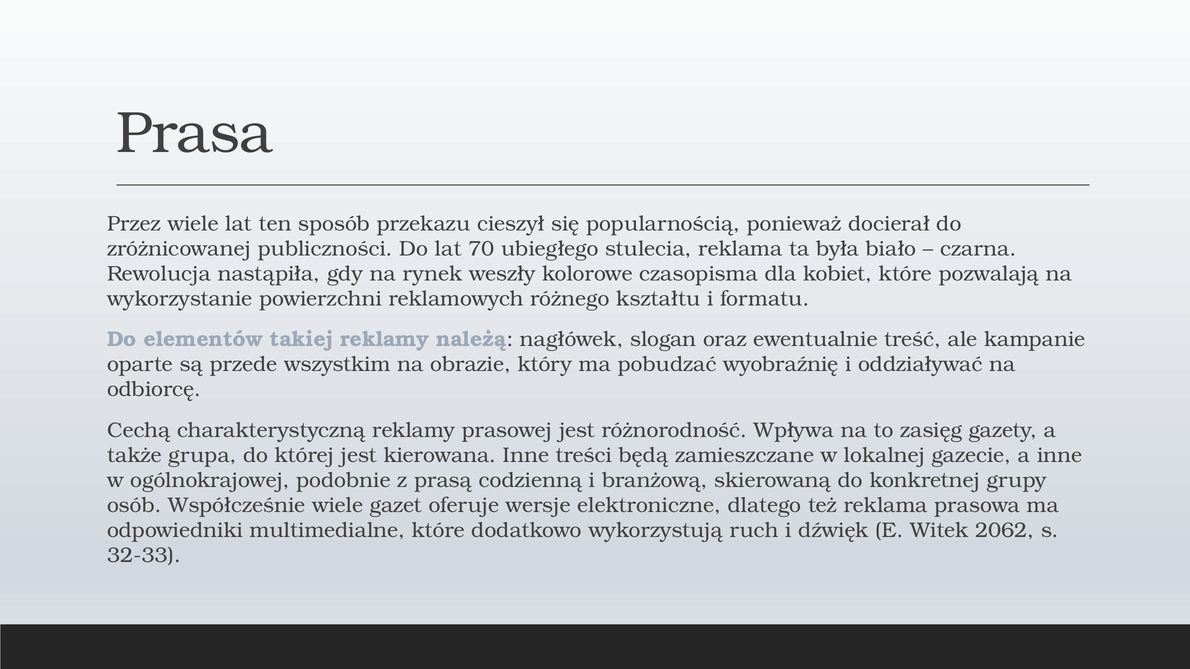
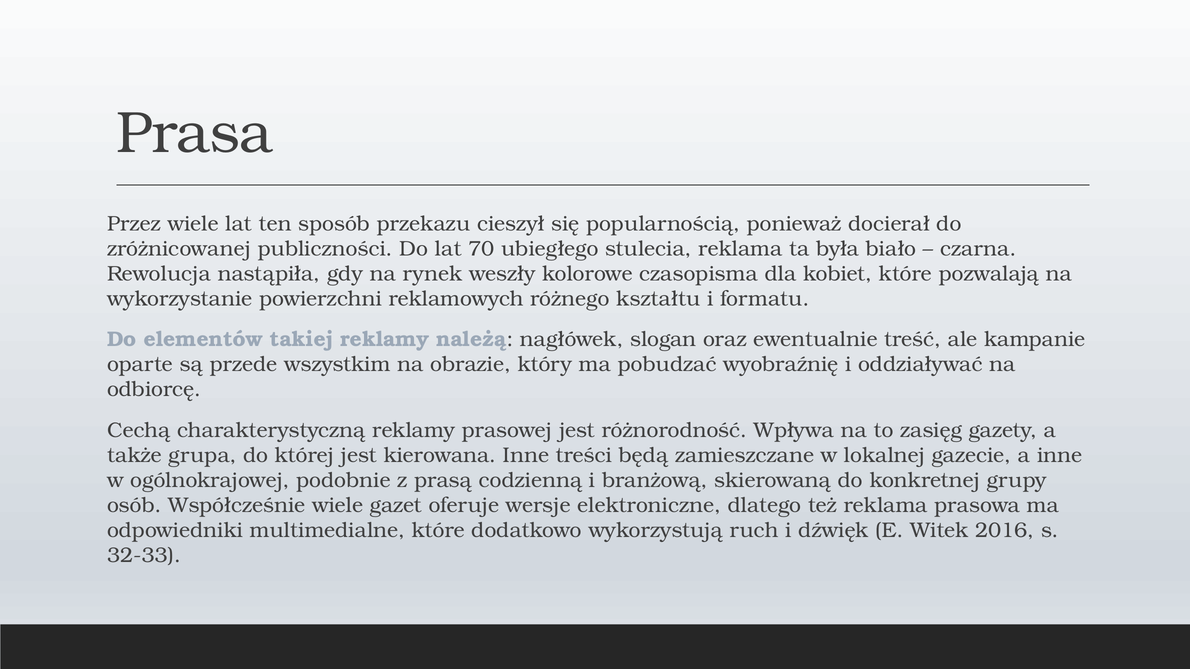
2062: 2062 -> 2016 (1005, 530)
